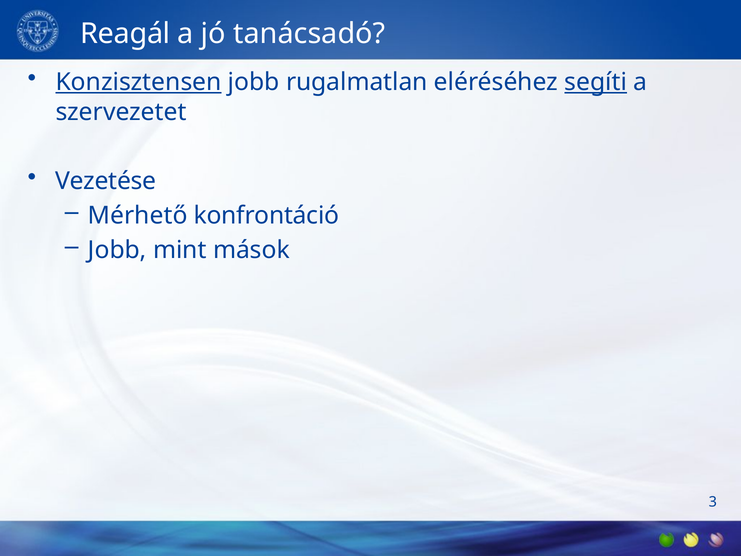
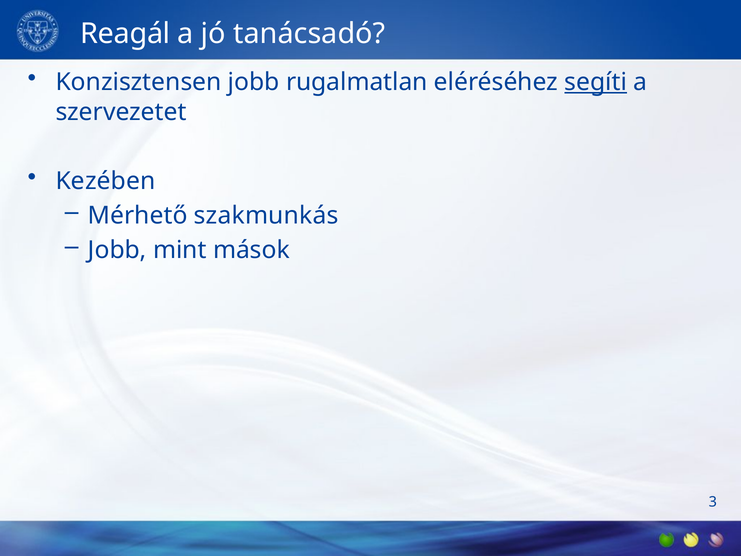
Konzisztensen underline: present -> none (139, 82)
Vezetése: Vezetése -> Kezében (106, 181)
konfrontáció: konfrontáció -> szakmunkás (266, 216)
